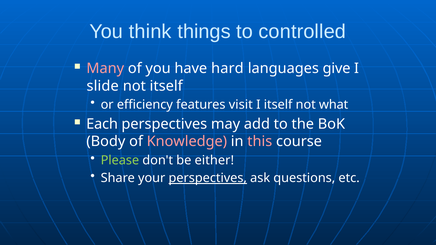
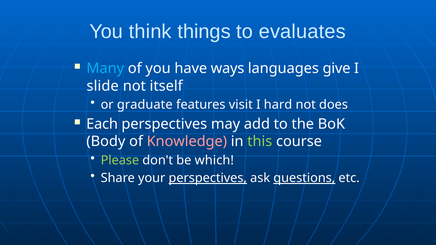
controlled: controlled -> evaluates (302, 32)
Many colour: pink -> light blue (105, 69)
hard: hard -> ways (228, 69)
efficiency: efficiency -> graduate (145, 105)
I itself: itself -> hard (278, 105)
what: what -> does (334, 105)
this colour: pink -> light green (260, 142)
either: either -> which (214, 160)
questions underline: none -> present (304, 178)
